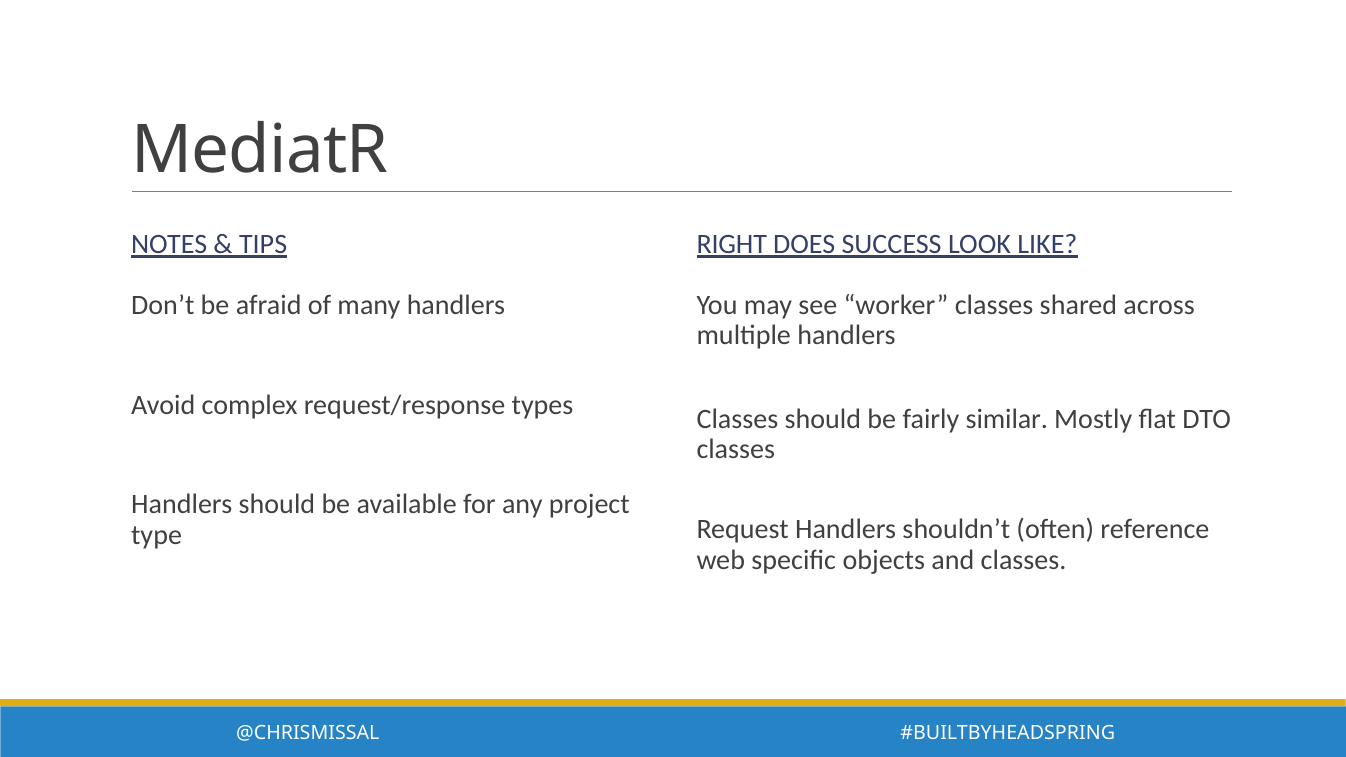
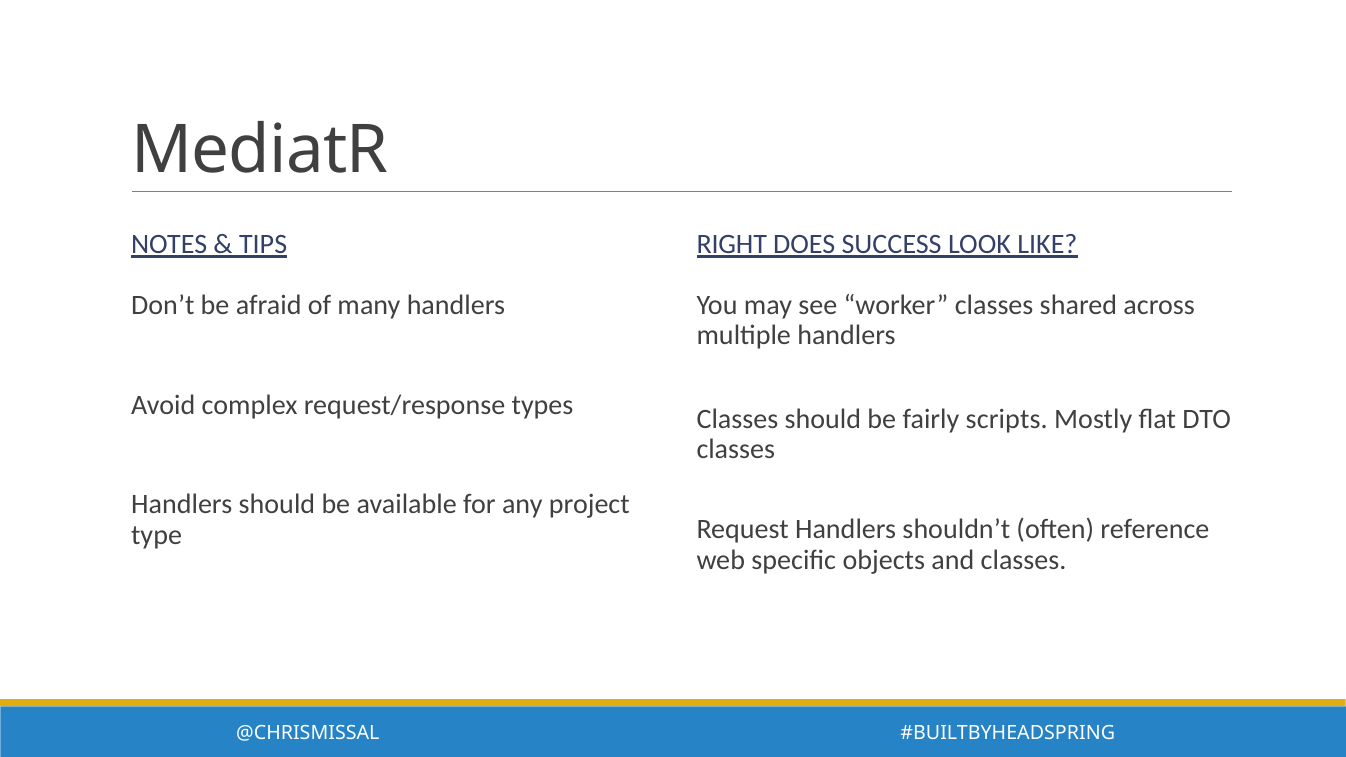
similar: similar -> scripts (1007, 419)
